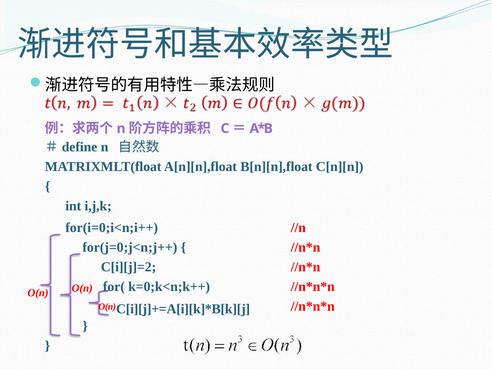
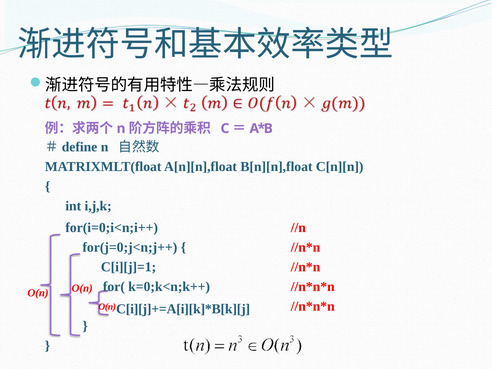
C[i][j]=2: C[i][j]=2 -> C[i][j]=1 (129, 267)
